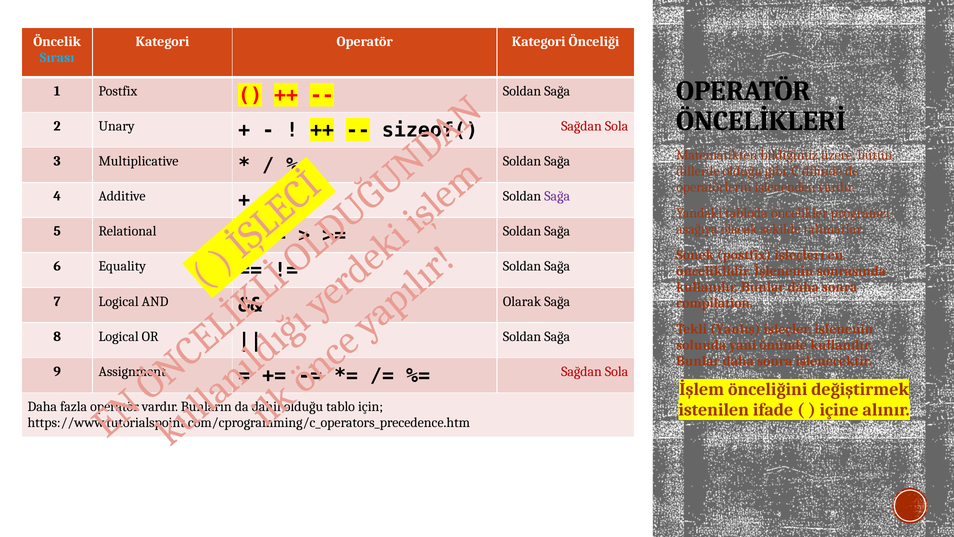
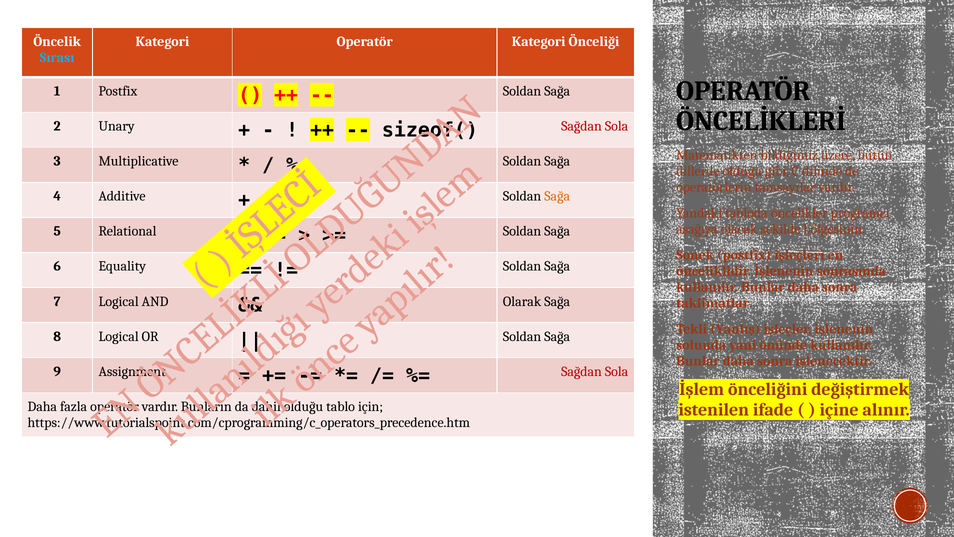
işlenenden: işlenenden -> tamsayılar (785, 187)
Sağa colour: purple -> orange (557, 196)
talimatlar: talimatlar -> bölgesinin (834, 229)
compilation: compilation -> taklimatlar (714, 303)
